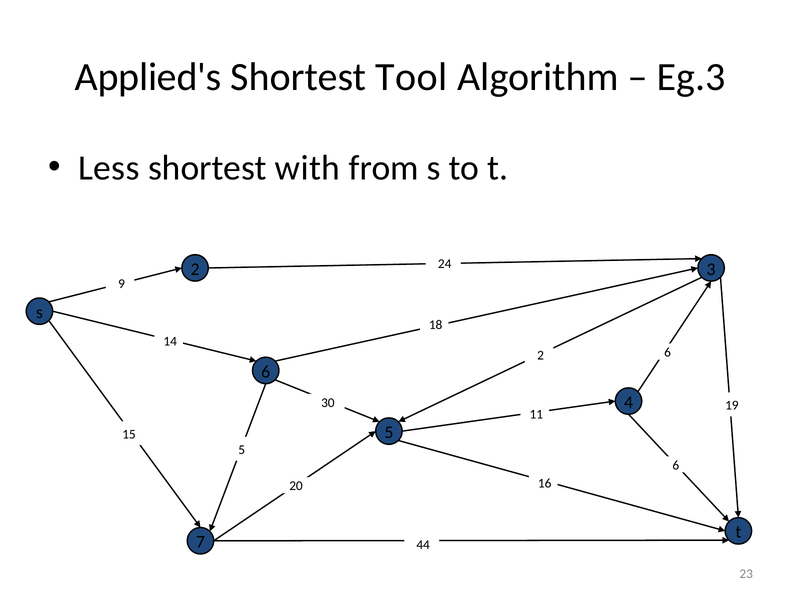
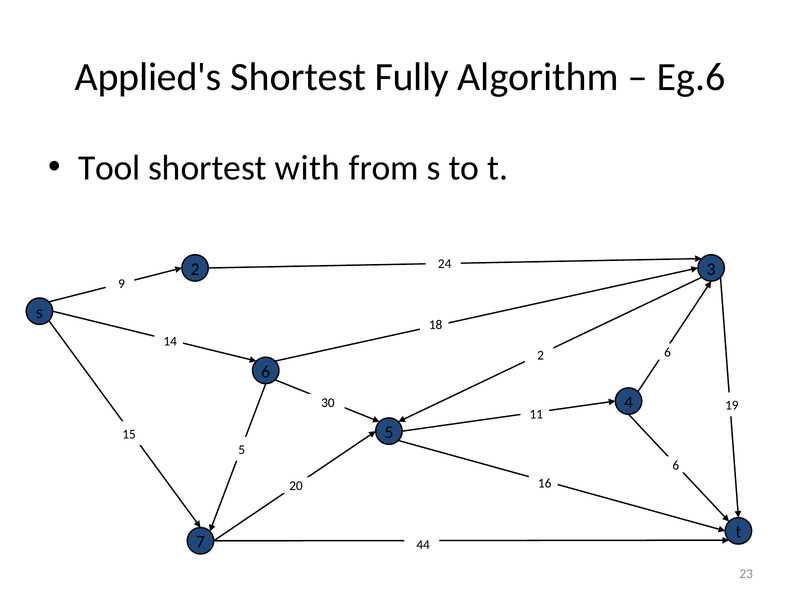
Tool: Tool -> Fully (412, 77)
Eg.3: Eg.3 -> Eg.6 (691, 77)
Less: Less -> Tool (109, 168)
